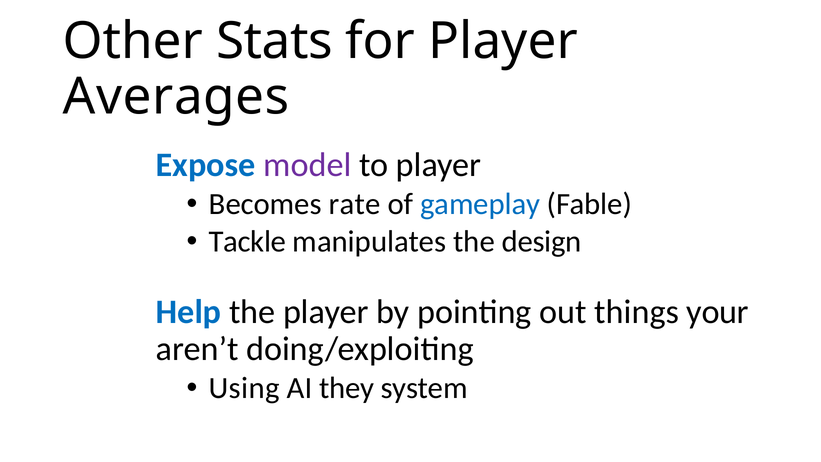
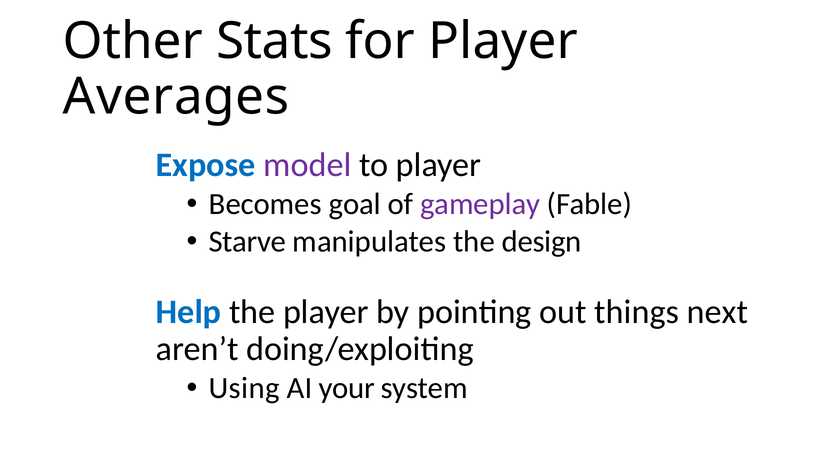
rate: rate -> goal (355, 204)
gameplay colour: blue -> purple (480, 204)
Tackle: Tackle -> Starve (247, 242)
your: your -> next (717, 312)
they: they -> your (347, 388)
